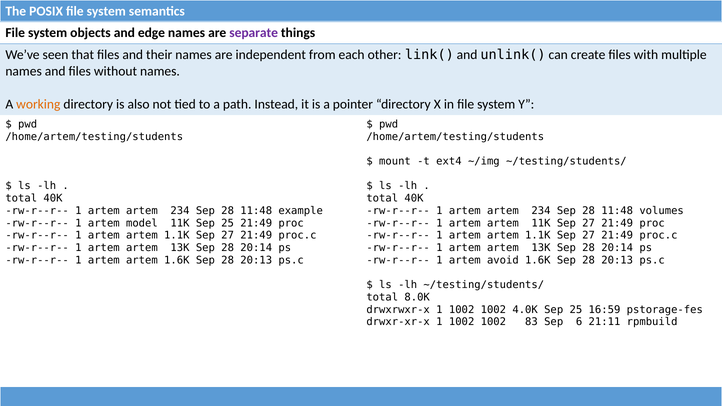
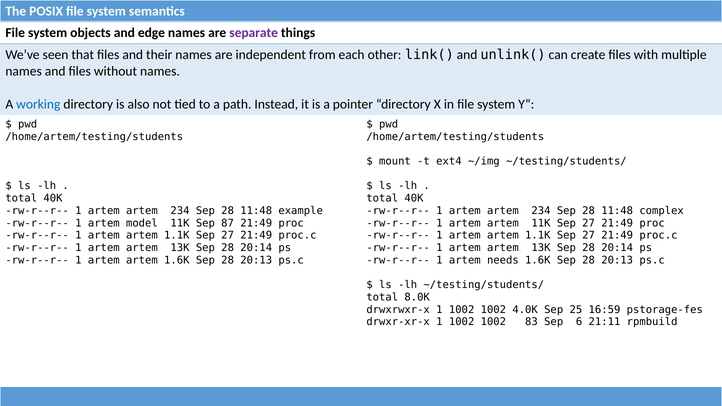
working colour: orange -> blue (38, 104)
volumes: volumes -> complex (662, 211)
11K Sep 25: 25 -> 87 (228, 223)
avoid: avoid -> needs (503, 260)
